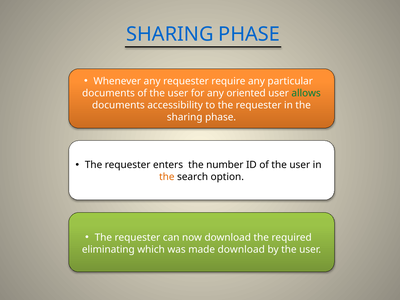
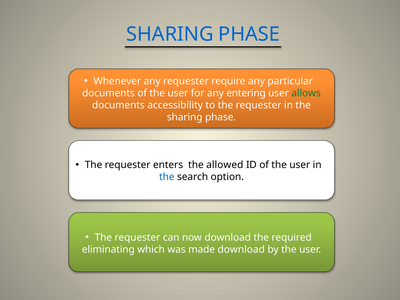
oriented: oriented -> entering (246, 93)
number: number -> allowed (225, 165)
the colour: orange -> blue (167, 177)
